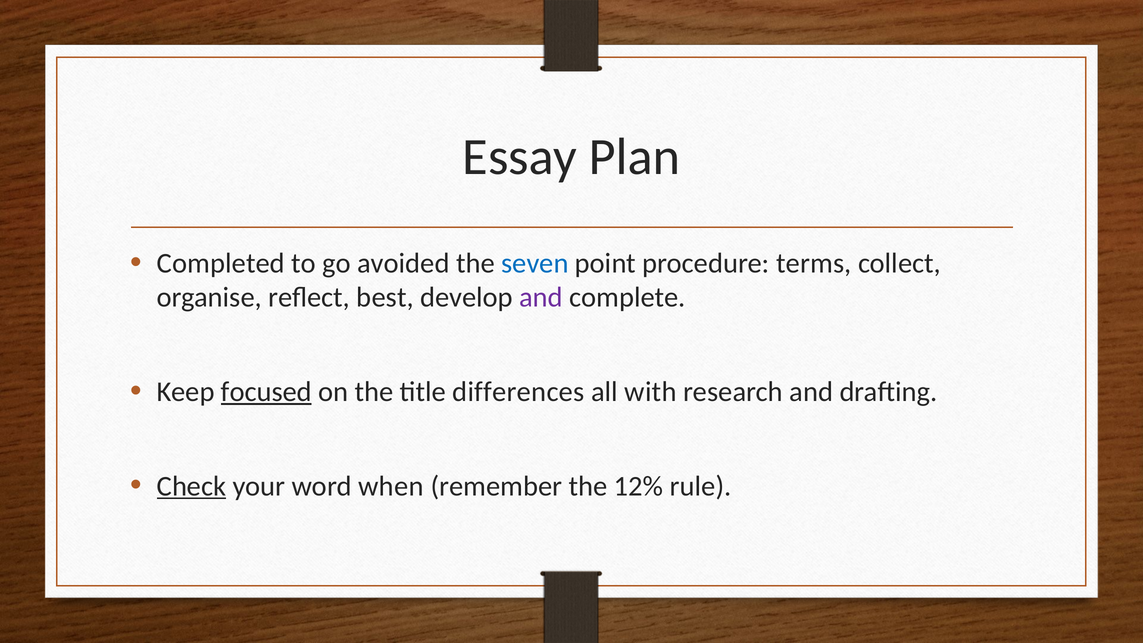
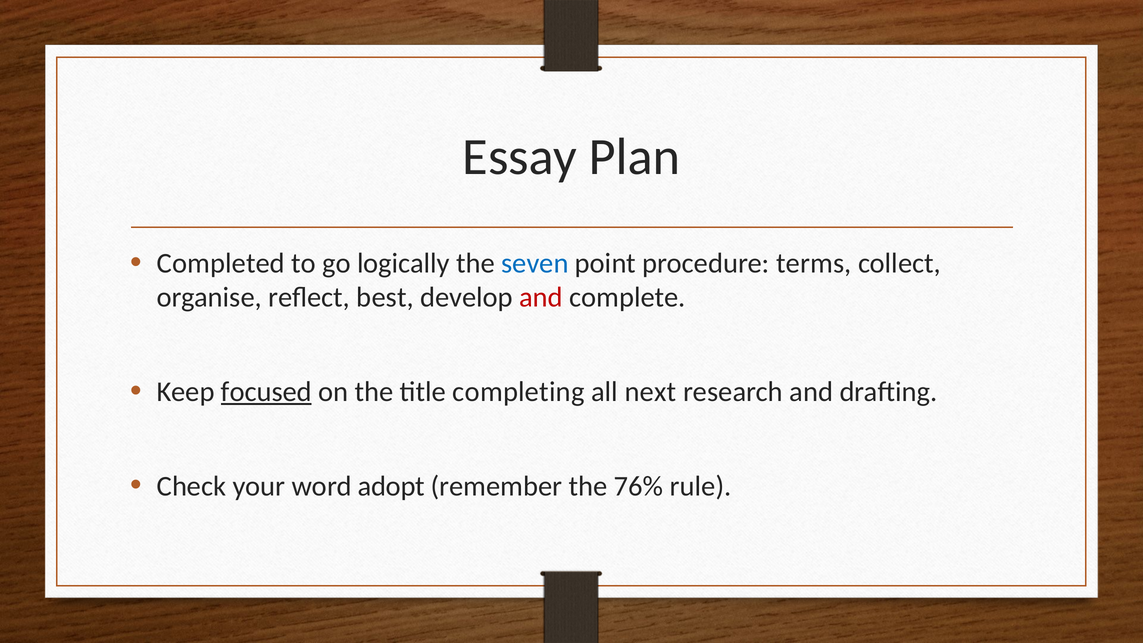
avoided: avoided -> logically (403, 263)
and colour: purple -> red (541, 297)
differences: differences -> completing (518, 392)
with: with -> next (651, 392)
Check underline: present -> none (192, 486)
when: when -> adopt (391, 486)
12%: 12% -> 76% (639, 486)
